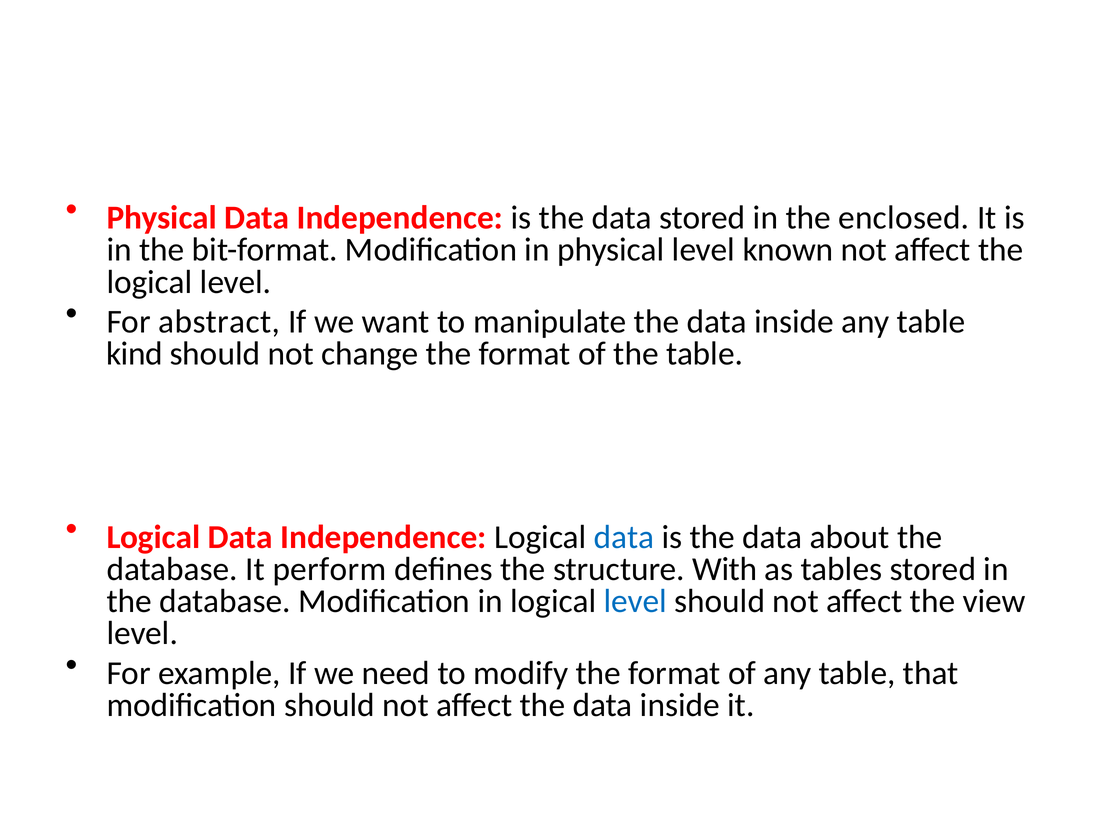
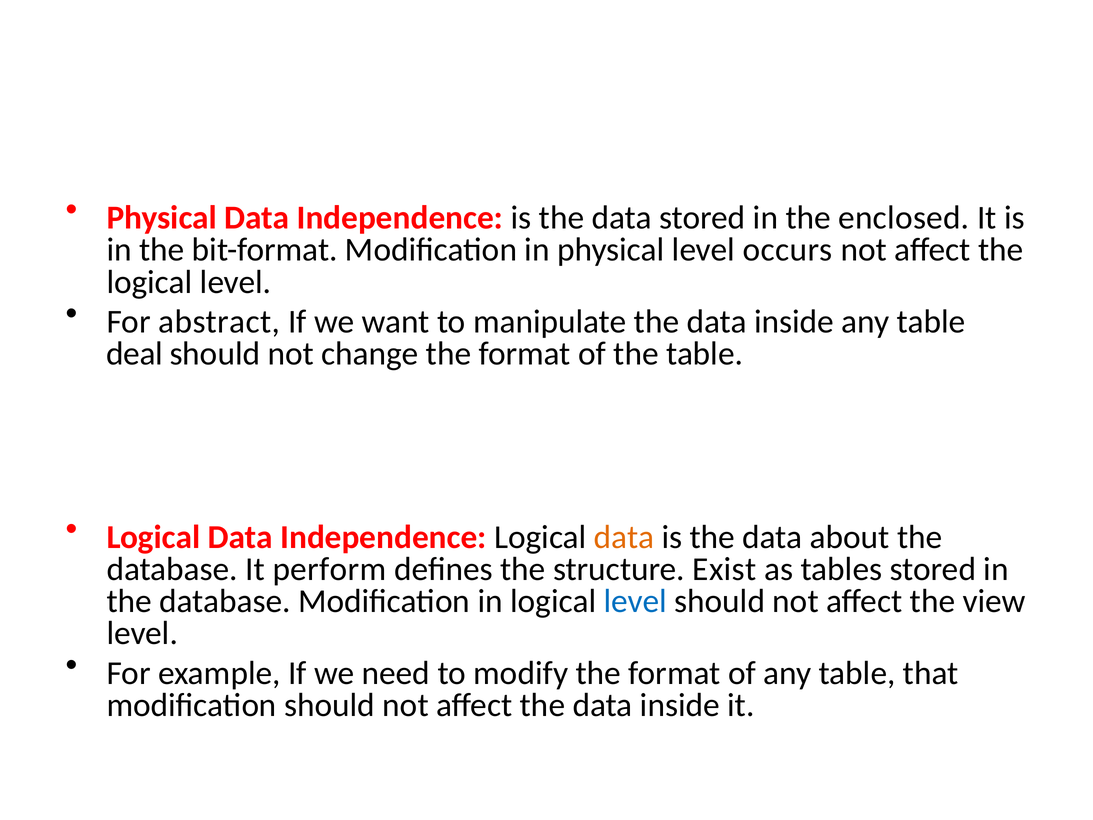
known: known -> occurs (788, 250)
kind: kind -> deal (134, 354)
data colour: blue -> orange (624, 537)
With: With -> Exist (724, 569)
